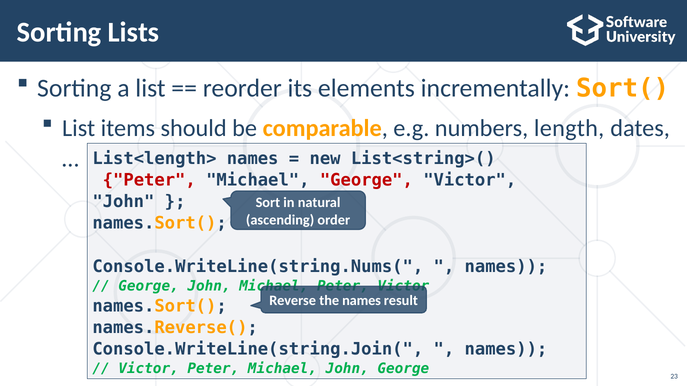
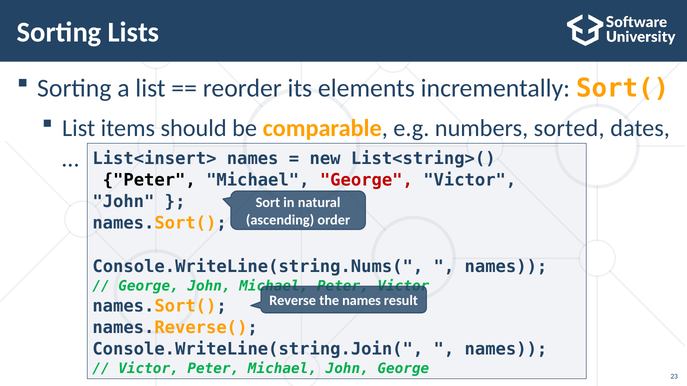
length: length -> sorted (569, 128)
List<length>: List<length> -> List<insert> (154, 159)
Peter colour: red -> black (149, 180)
